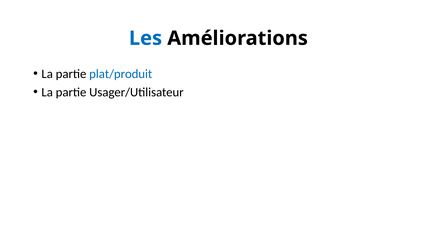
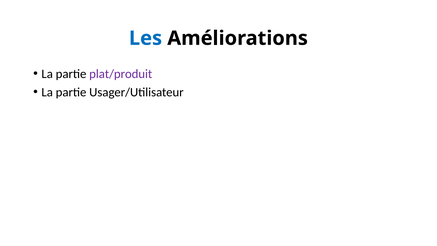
plat/produit colour: blue -> purple (121, 74)
